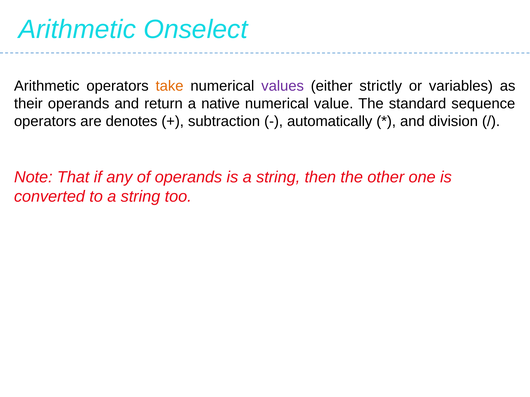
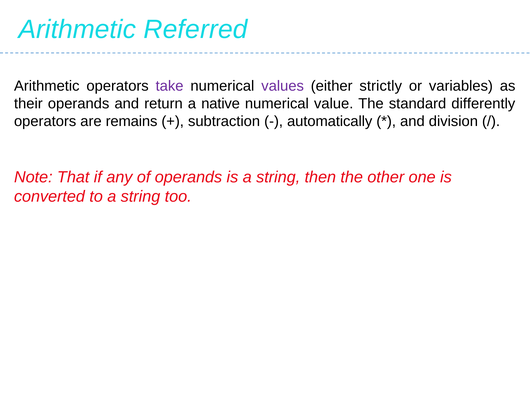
Onselect: Onselect -> Referred (196, 30)
take colour: orange -> purple (170, 86)
sequence: sequence -> differently (483, 104)
denotes: denotes -> remains (132, 121)
